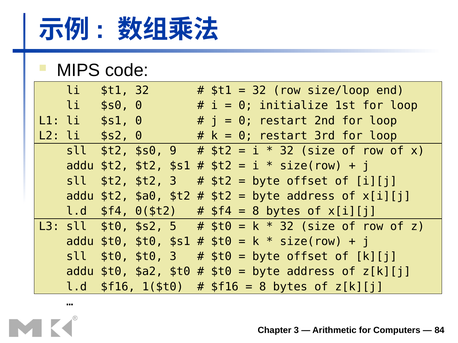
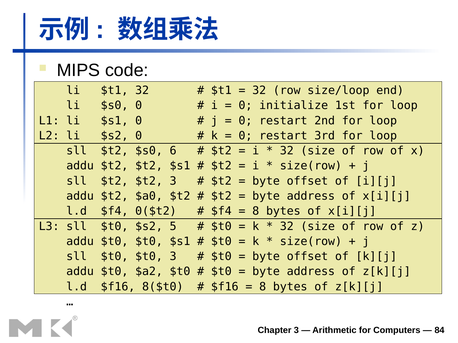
9: 9 -> 6 (173, 151)
1($t0: 1($t0 -> 8($t0 (163, 287)
